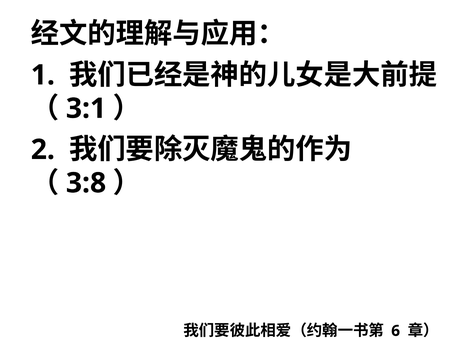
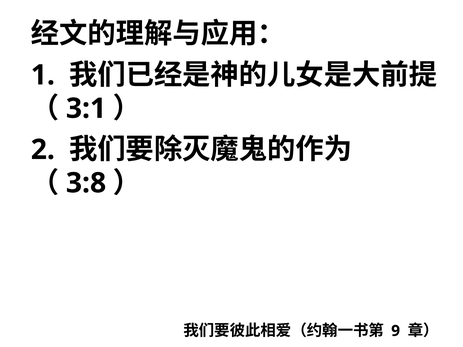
6: 6 -> 9 (396, 331)
